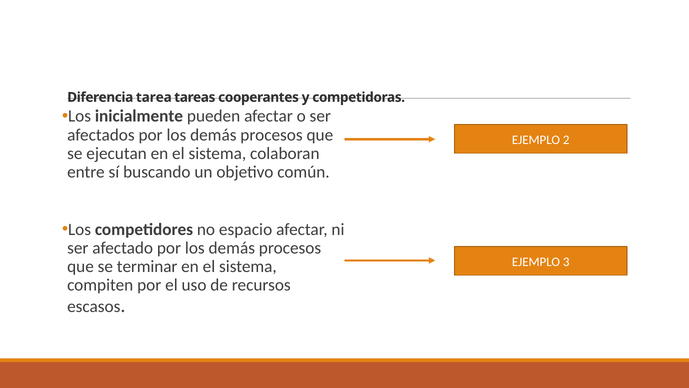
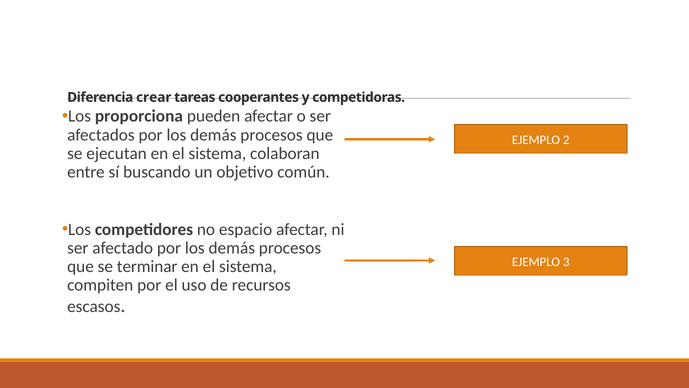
tarea: tarea -> crear (154, 97)
inicialmente: inicialmente -> proporciona (139, 116)
